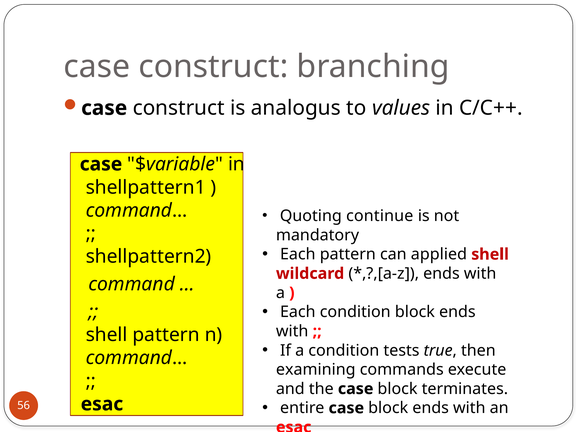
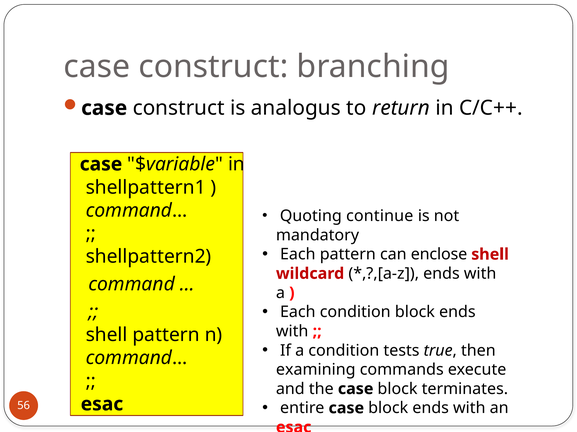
values: values -> return (401, 108)
applied: applied -> enclose (439, 255)
